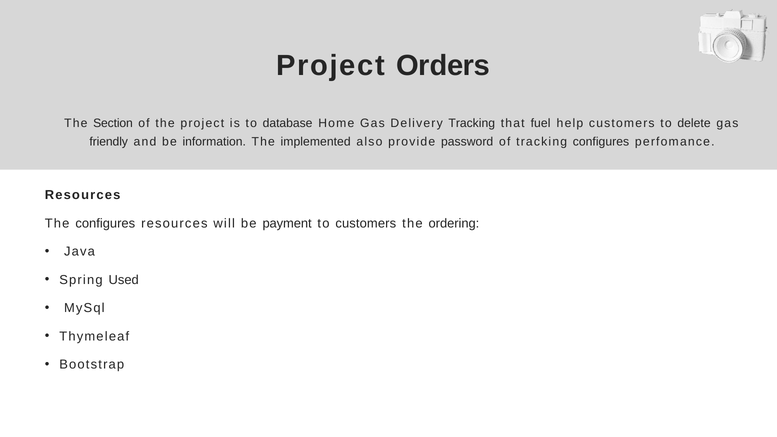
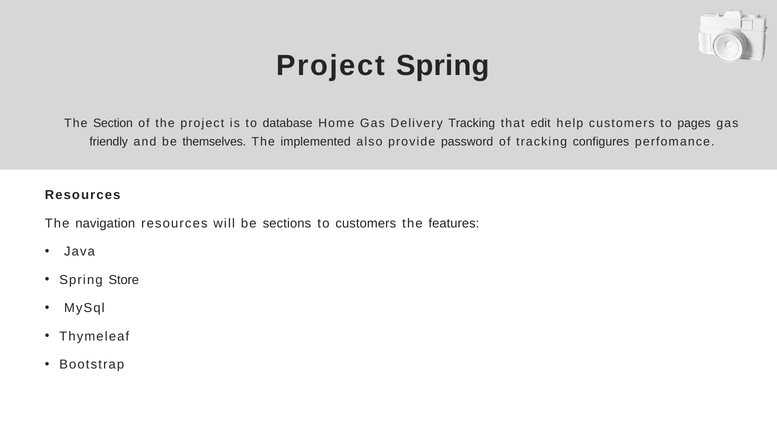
Project Orders: Orders -> Spring (443, 66)
fuel: fuel -> edit (541, 123)
delete: delete -> pages (694, 123)
information: information -> themselves (214, 142)
The configures: configures -> navigation (105, 223)
payment: payment -> sections (287, 223)
ordering: ordering -> features (454, 223)
Used: Used -> Store (124, 280)
